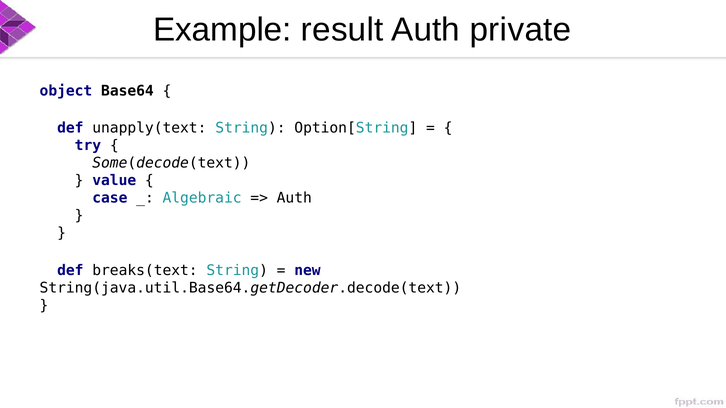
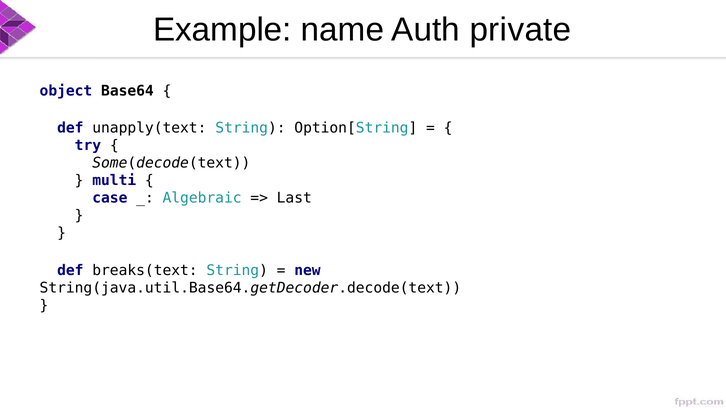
result: result -> name (342, 30)
value: value -> multi (114, 181)
Auth: Auth -> Last (294, 198)
